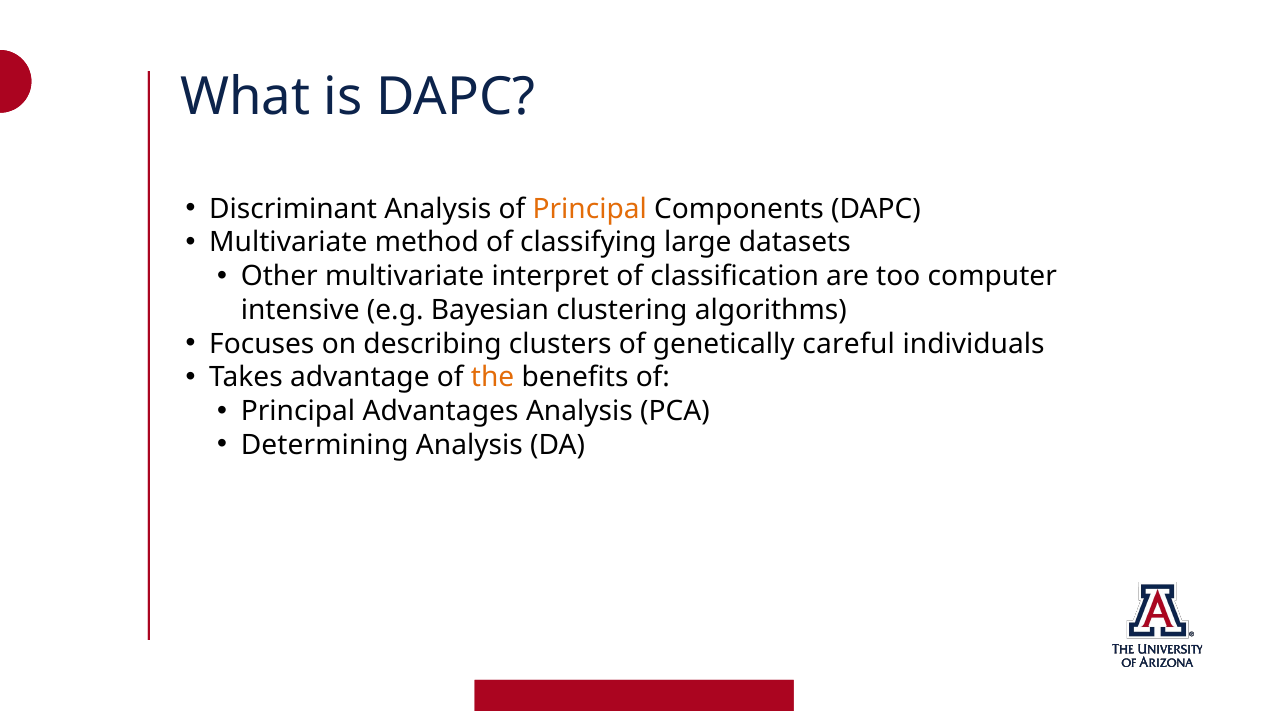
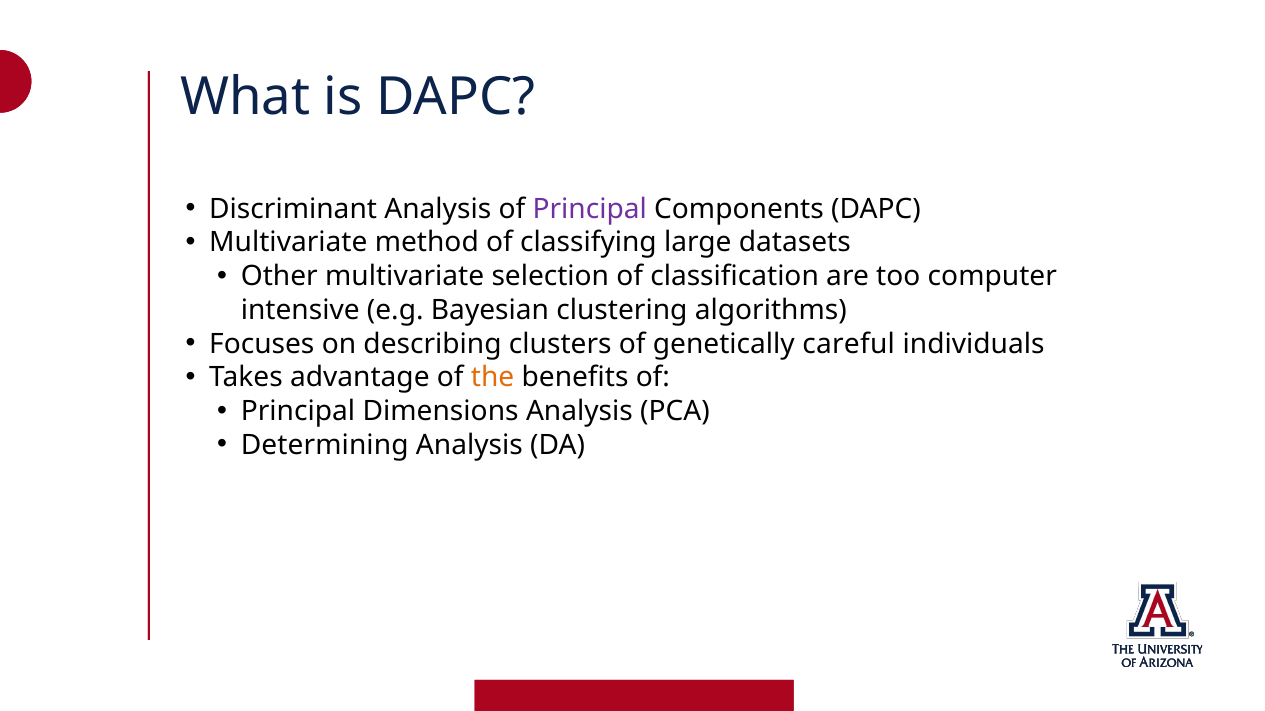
Principal colour: orange -> purple (590, 209)
interpret: interpret -> selection (550, 277)
Advantages: Advantages -> Dimensions (441, 412)
